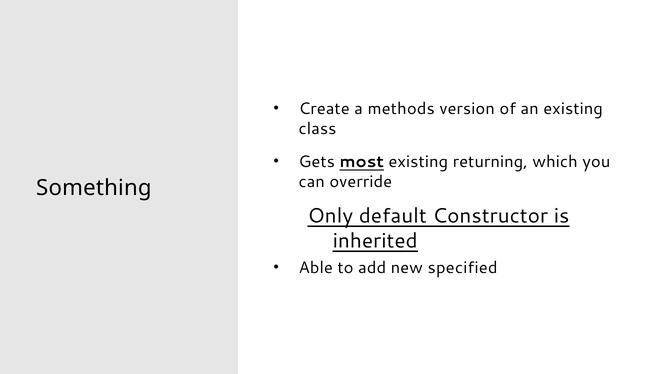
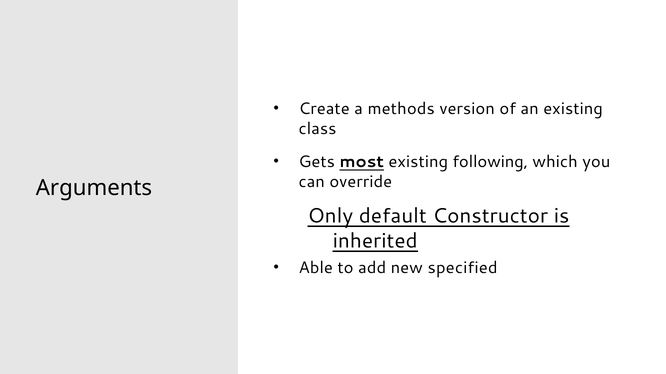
returning: returning -> following (490, 162)
Something: Something -> Arguments (94, 188)
